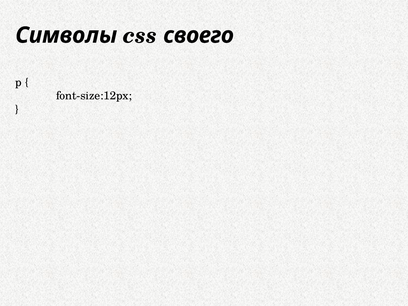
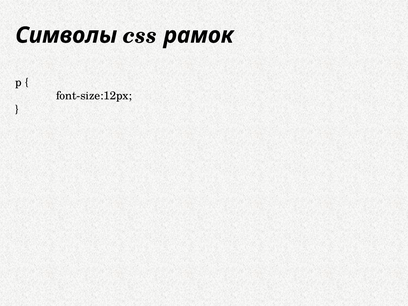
своего: своего -> рамок (199, 35)
